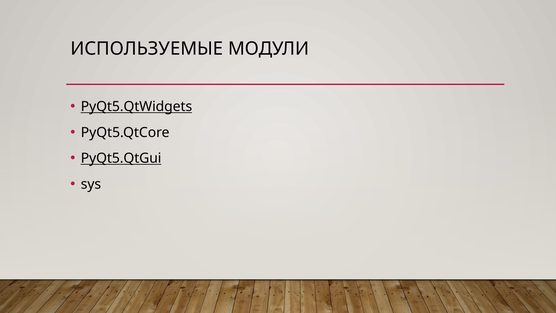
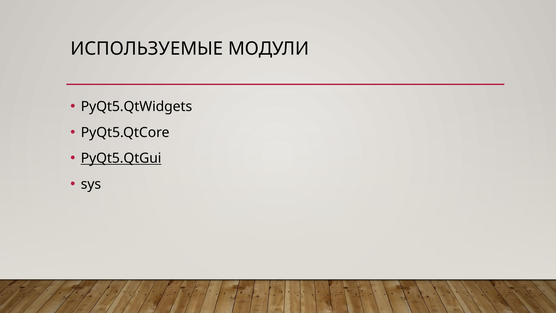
PyQt5.QtWidgets underline: present -> none (136, 107)
